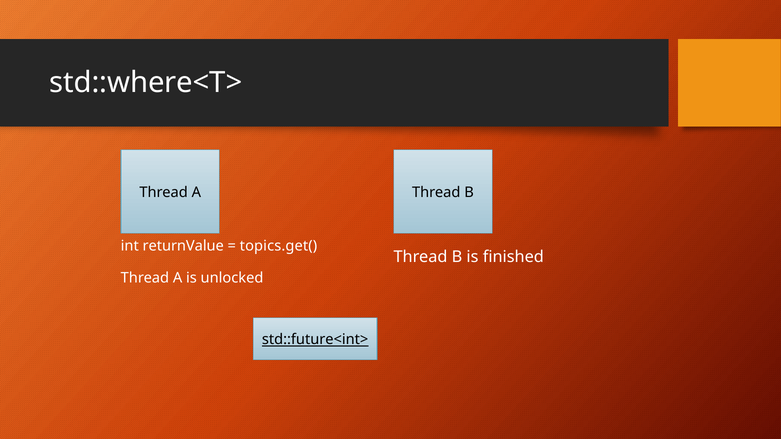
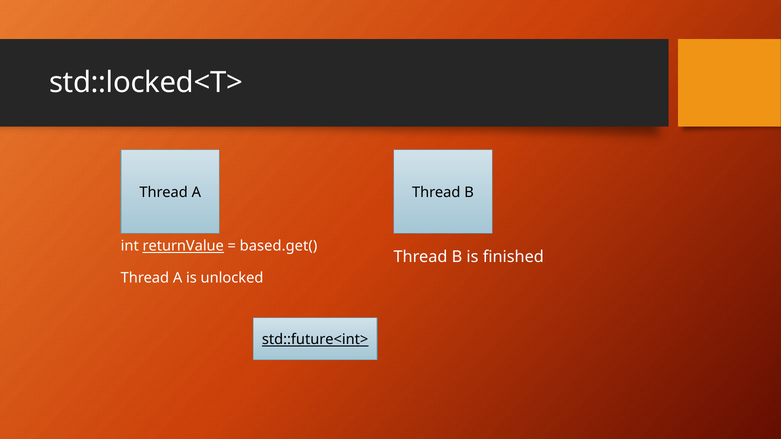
std::where<T>: std::where<T> -> std::locked<T> (146, 83)
returnValue underline: none -> present (183, 246)
topics.get(: topics.get( -> based.get( (279, 246)
